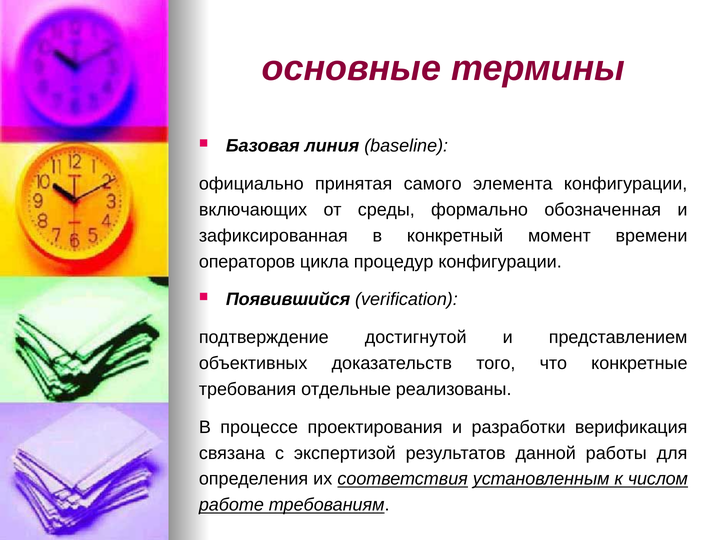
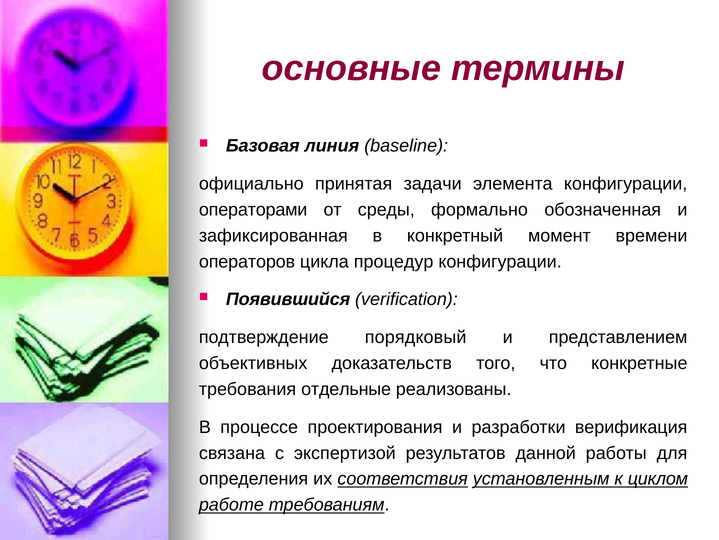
самого: самого -> задачи (433, 184)
включающих: включающих -> операторами (253, 210)
достигнутой: достигнутой -> порядковый (416, 337)
числом: числом -> циклом (658, 478)
